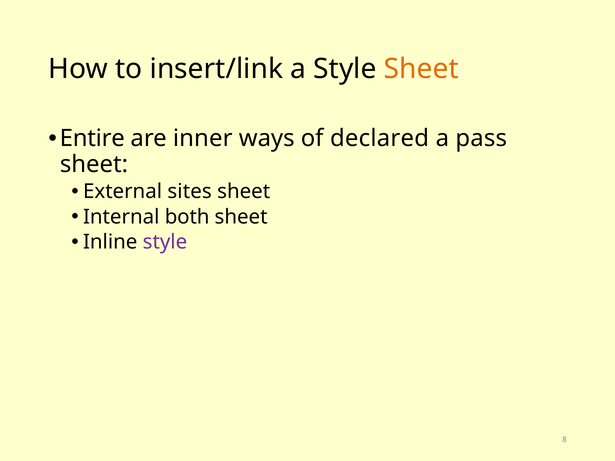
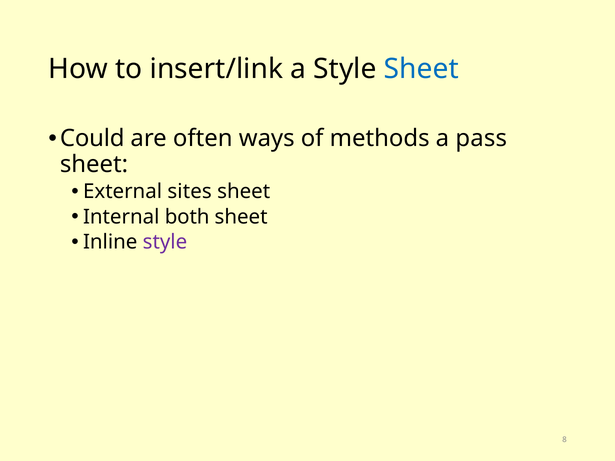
Sheet colour: orange -> blue (421, 69)
Entire: Entire -> Could (92, 139)
inner: inner -> often (203, 139)
declared: declared -> methods (380, 139)
